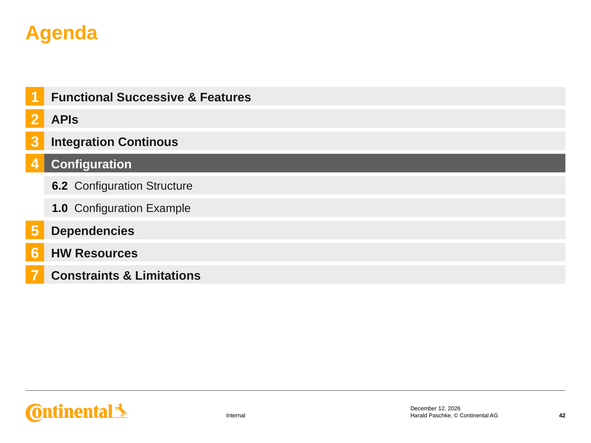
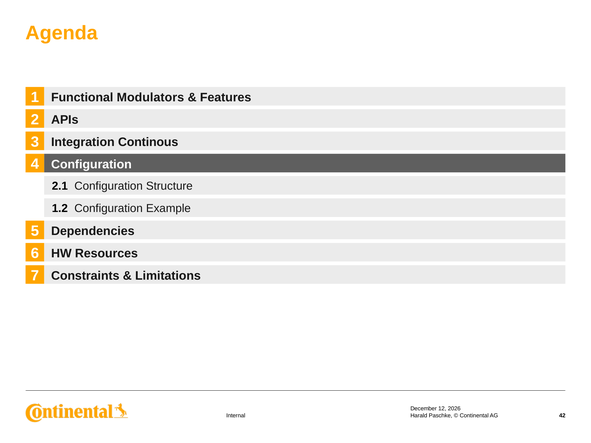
Successive: Successive -> Modulators (150, 98)
6.2: 6.2 -> 2.1 (60, 186)
1.0: 1.0 -> 1.2 (60, 209)
